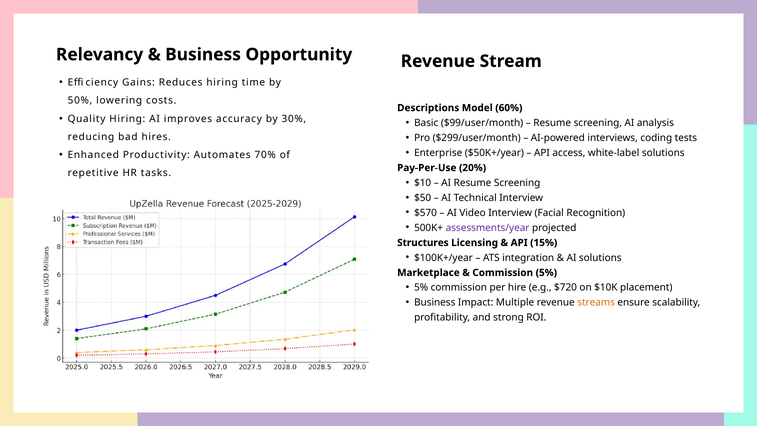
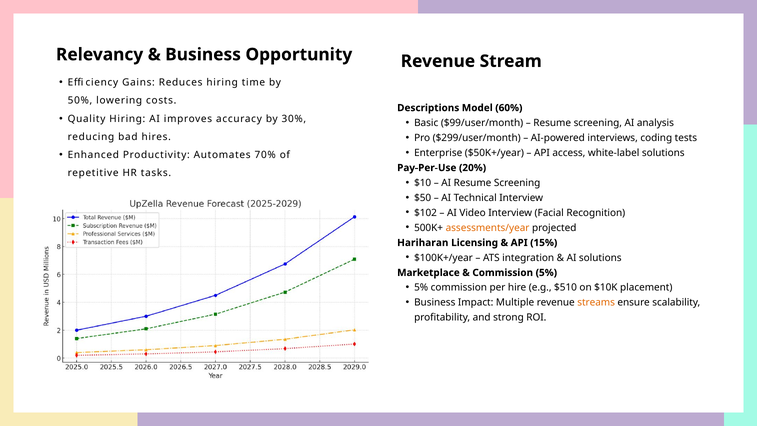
$570: $570 -> $102 (426, 213)
assessments/year colour: purple -> orange (488, 228)
Structures: Structures -> Hariharan (423, 243)
$720: $720 -> $510 (566, 288)
